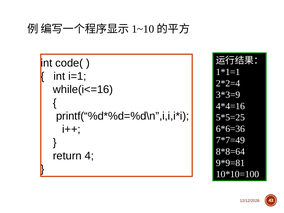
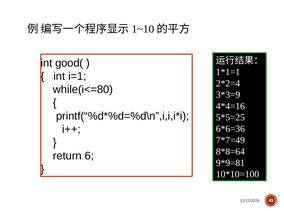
code(: code( -> good( (69, 63)
while(i<=16: while(i<=16 -> while(i<=80 (83, 90)
4: 4 -> 6 (89, 156)
